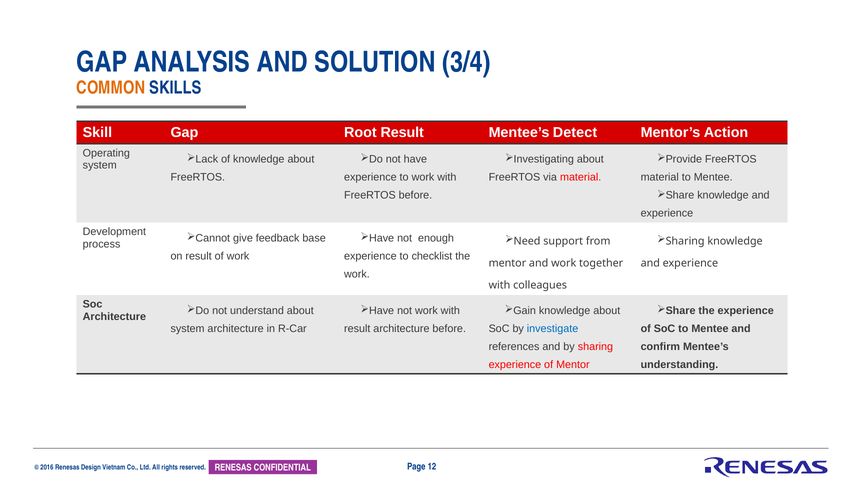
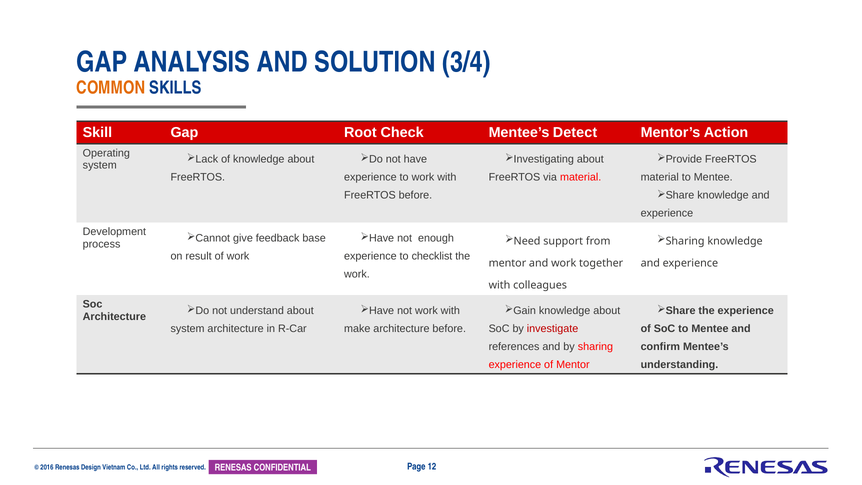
Root Result: Result -> Check (402, 133)
result: result -> make (357, 328)
investigate colour: blue -> red (553, 328)
